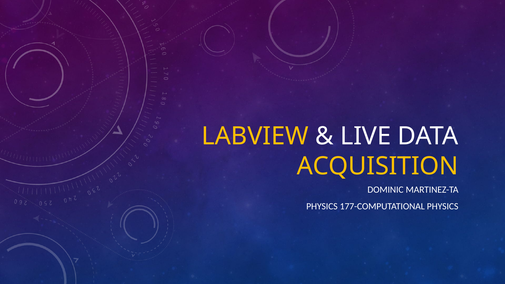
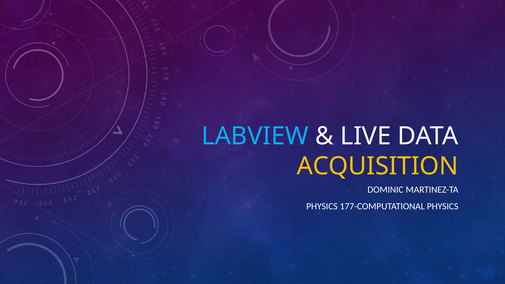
LABVIEW colour: yellow -> light blue (255, 136)
